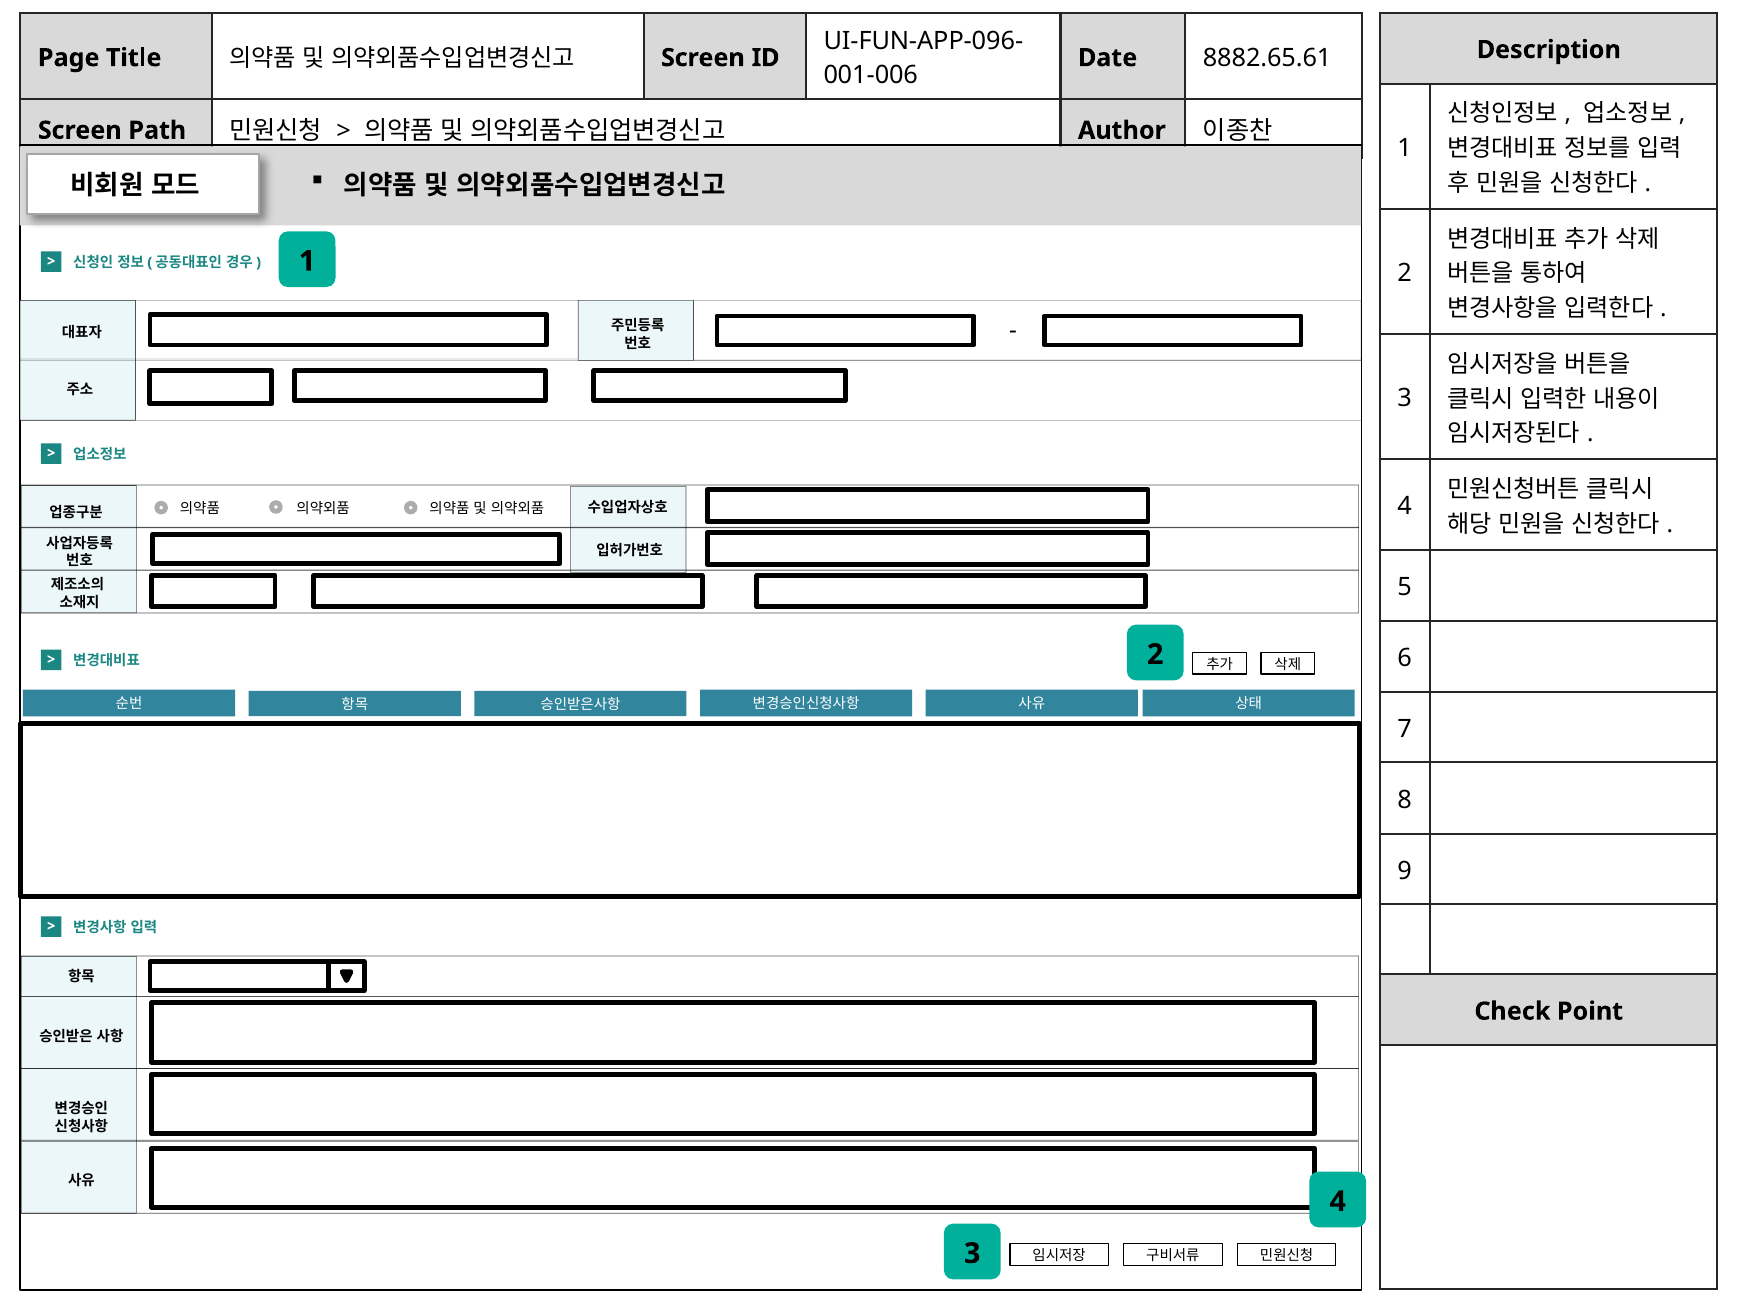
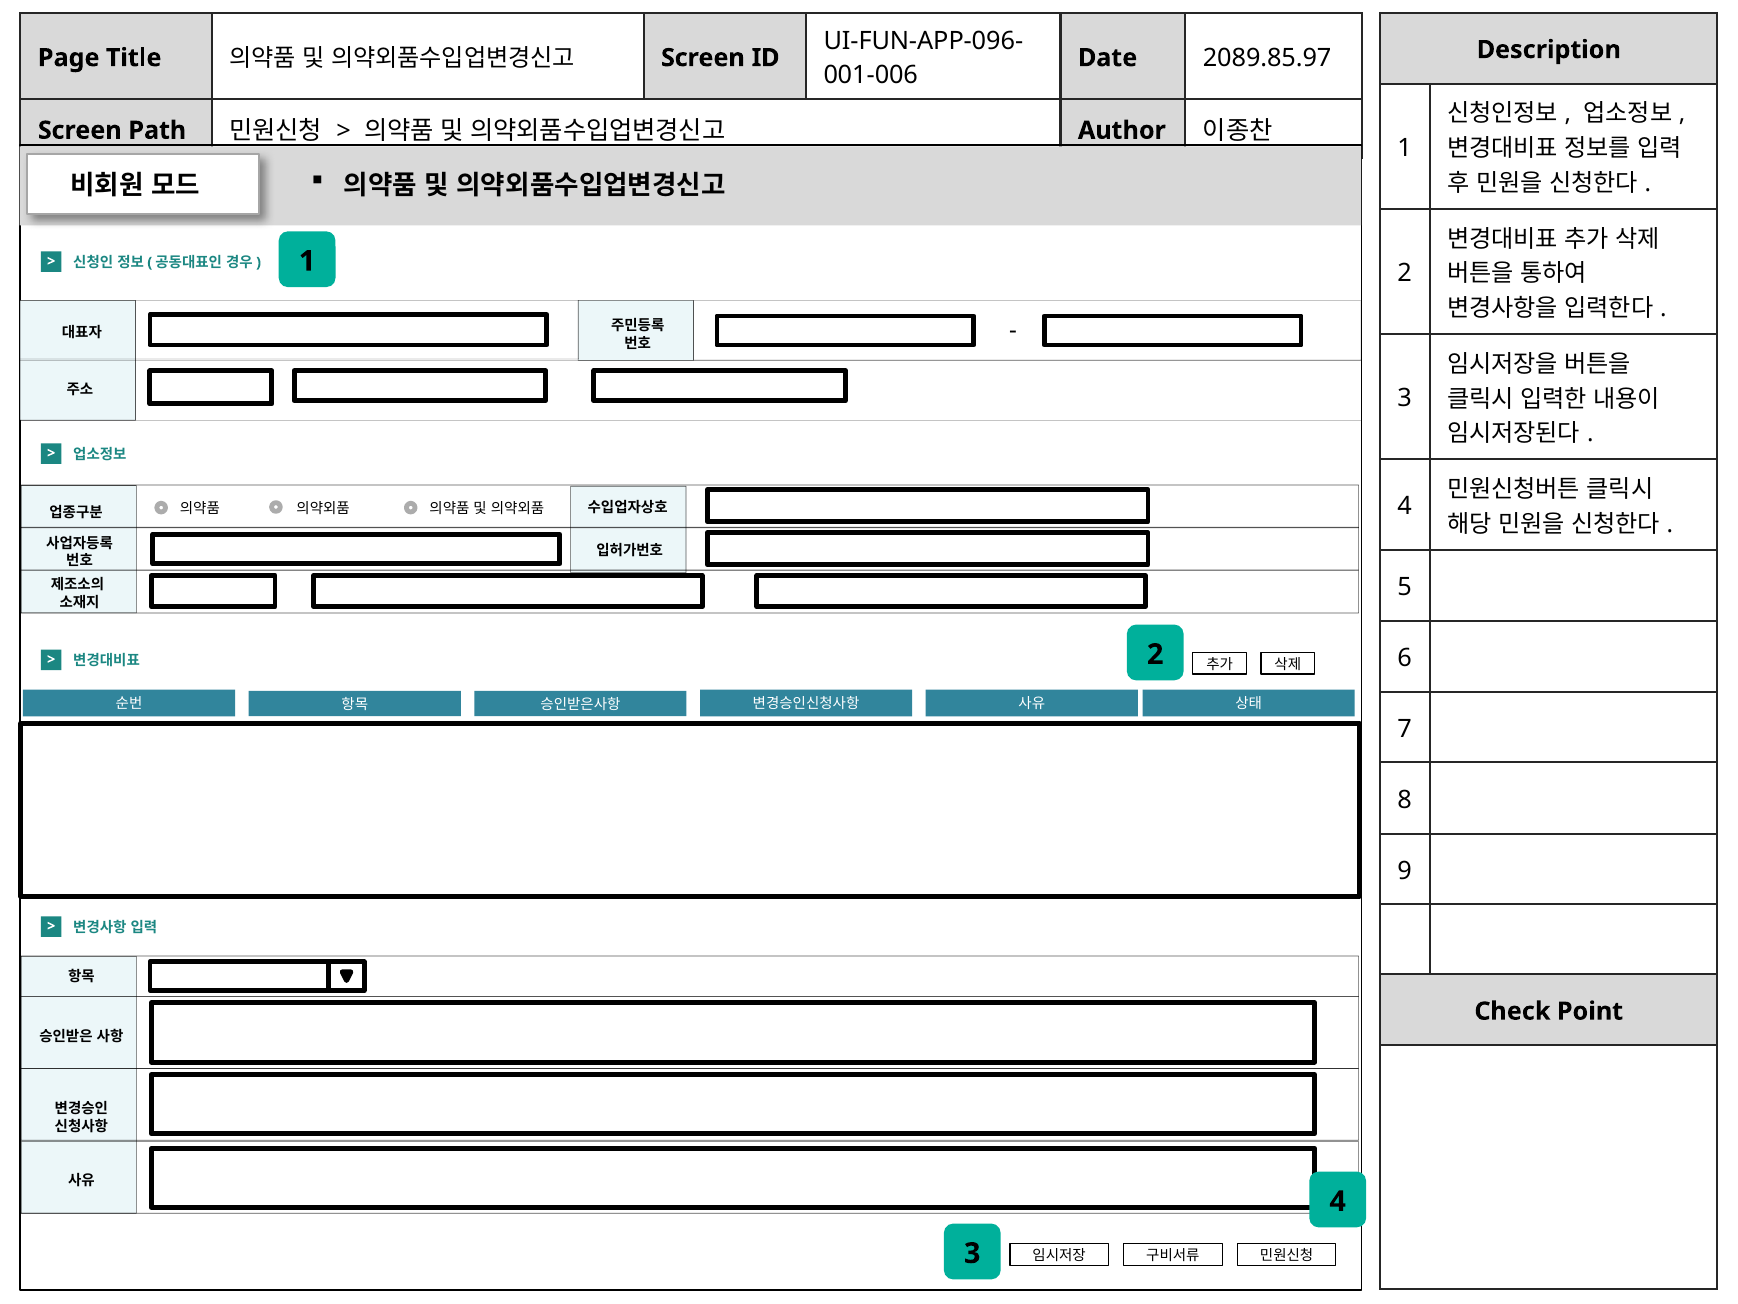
8882.65.61: 8882.65.61 -> 2089.85.97 (1267, 58)
